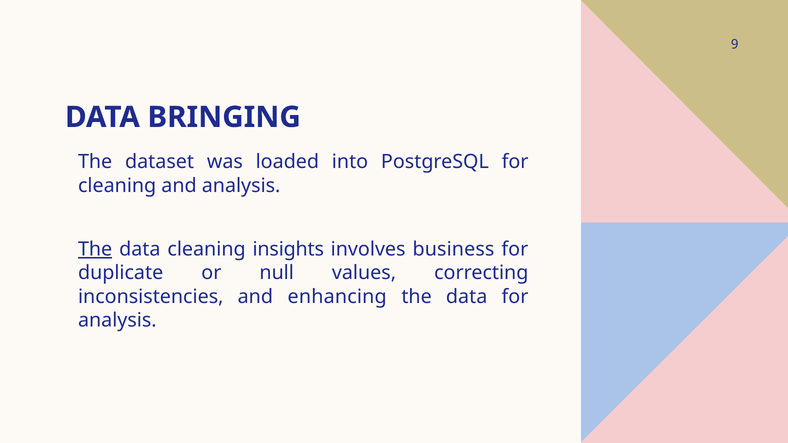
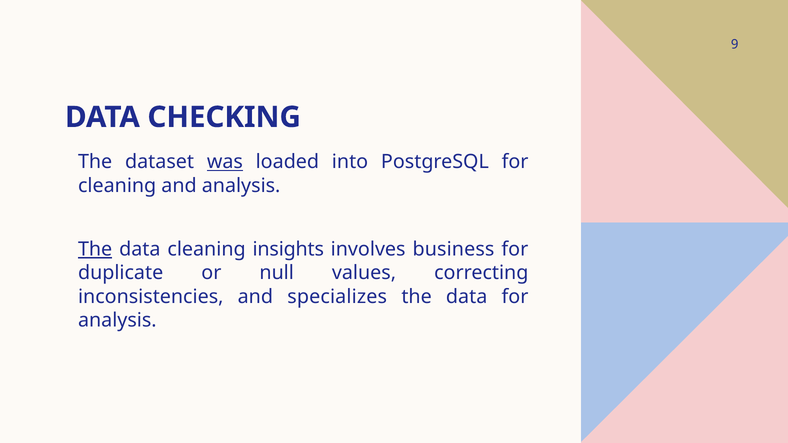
BRINGING: BRINGING -> CHECKING (224, 117)
was underline: none -> present (225, 162)
enhancing: enhancing -> specializes (337, 297)
